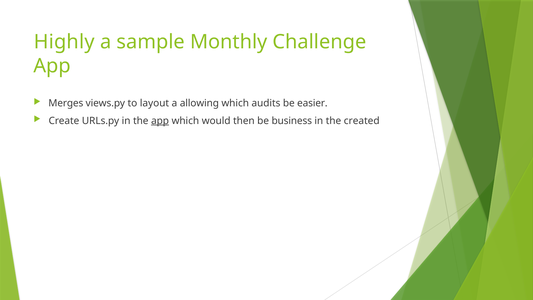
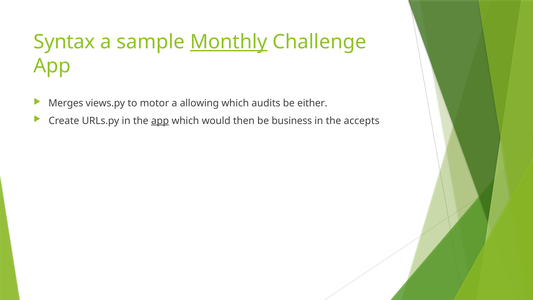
Highly: Highly -> Syntax (64, 42)
Monthly underline: none -> present (229, 42)
layout: layout -> motor (154, 103)
easier: easier -> either (312, 103)
created: created -> accepts (362, 121)
